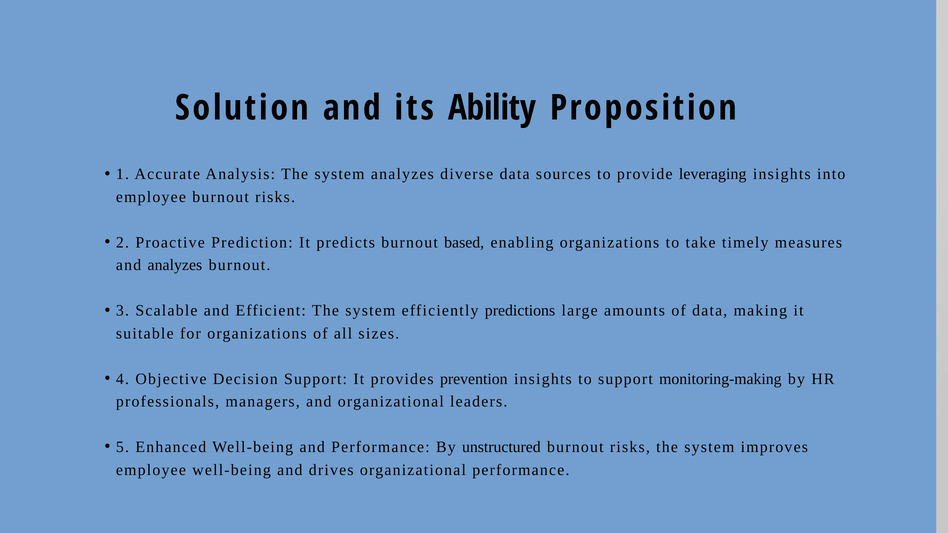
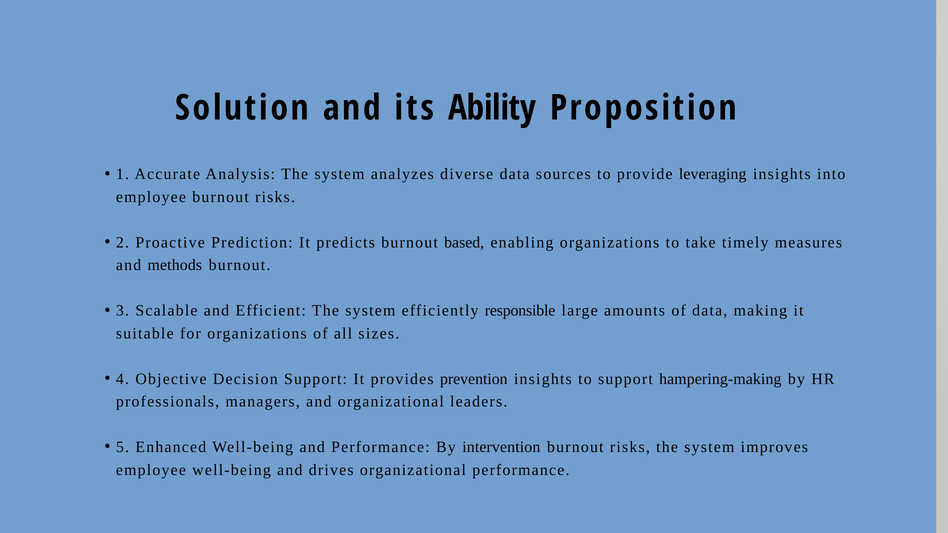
and analyzes: analyzes -> methods (175, 265)
predictions: predictions -> responsible (520, 311)
monitoring-making: monitoring-making -> hampering-making (720, 379)
unstructured: unstructured -> intervention (501, 447)
